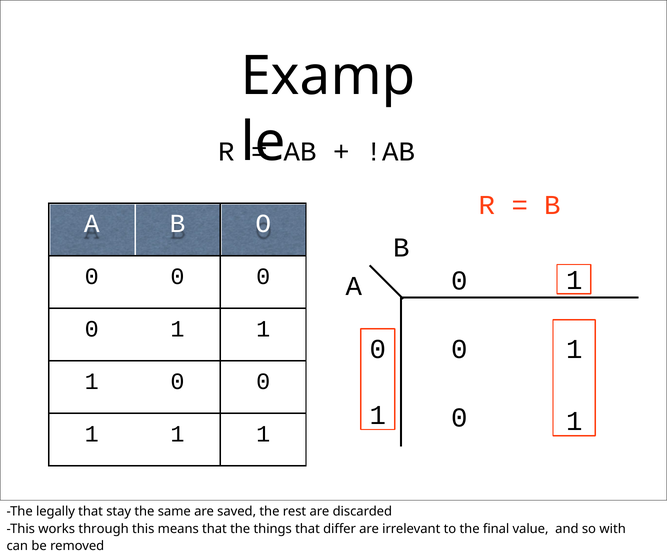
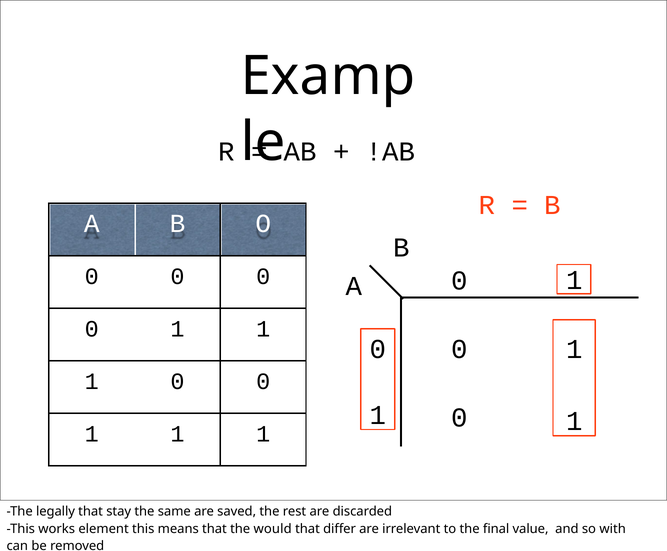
through: through -> element (104, 529)
things: things -> would (273, 529)
